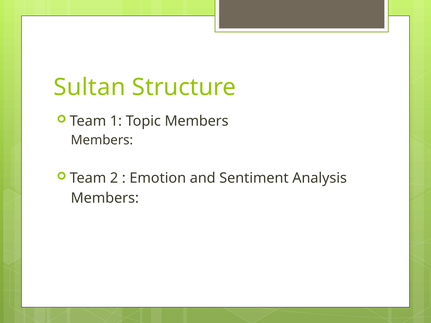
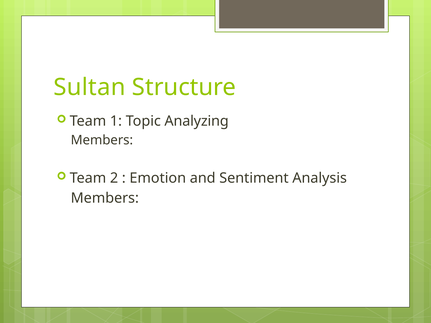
Topic Members: Members -> Analyzing (197, 121)
